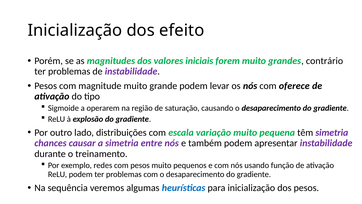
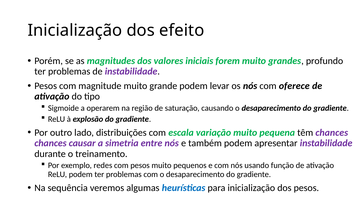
contrário: contrário -> profundo (325, 61)
têm simetria: simetria -> chances (332, 132)
